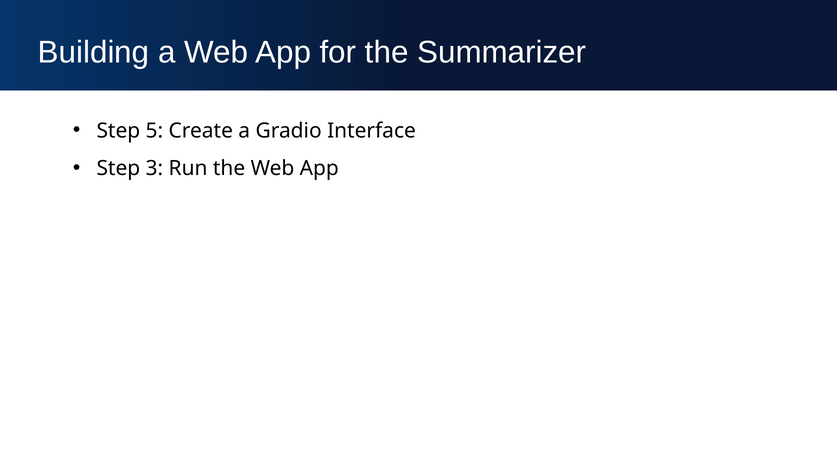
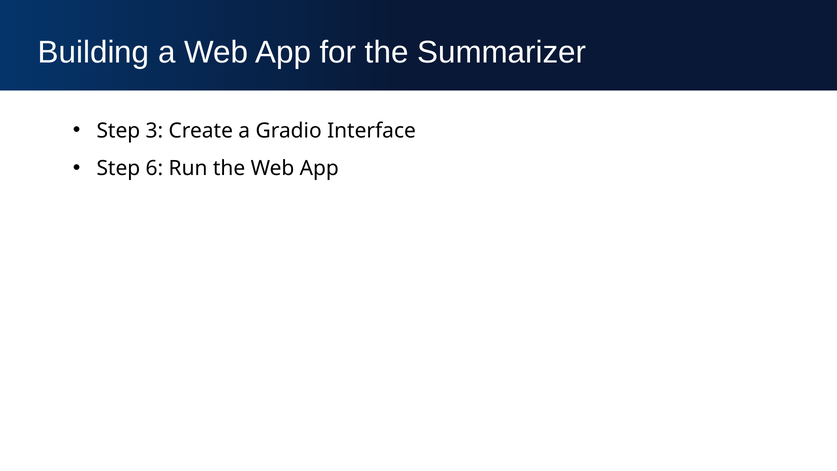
5: 5 -> 3 (154, 131)
3: 3 -> 6 (154, 168)
